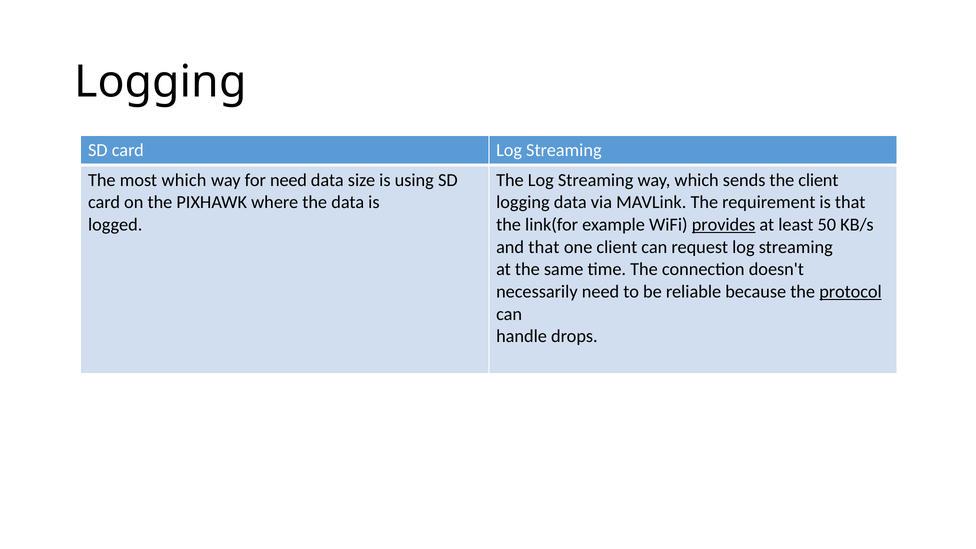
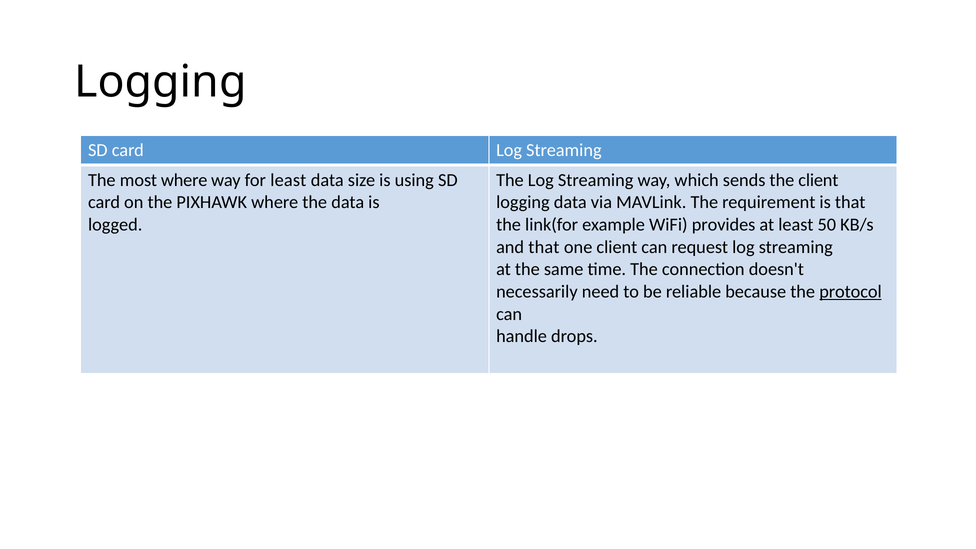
most which: which -> where (184, 180)
for need: need -> least (288, 180)
provides underline: present -> none (724, 225)
